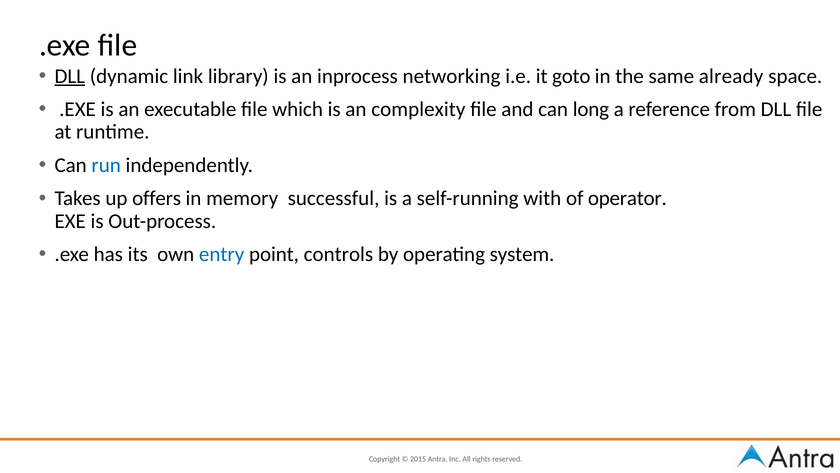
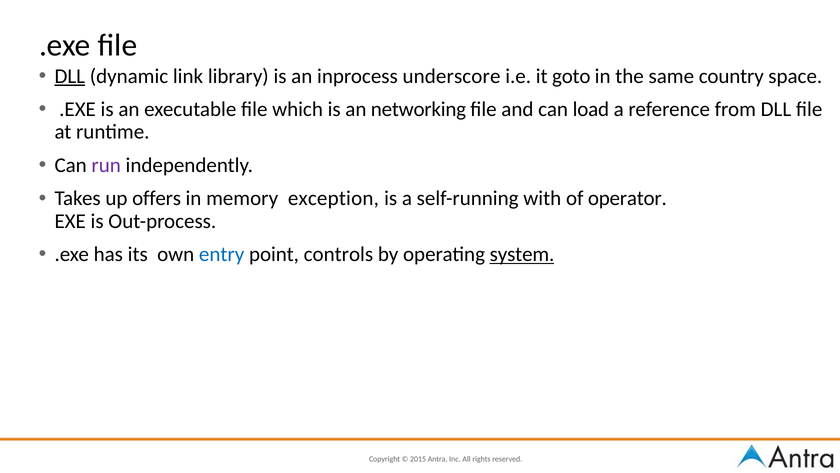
networking: networking -> underscore (451, 76)
already: already -> country (731, 76)
complexity: complexity -> networking (418, 109)
long: long -> load (591, 109)
run colour: blue -> purple (106, 165)
successful: successful -> exception (333, 198)
system underline: none -> present (522, 254)
